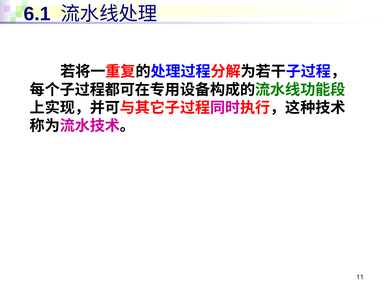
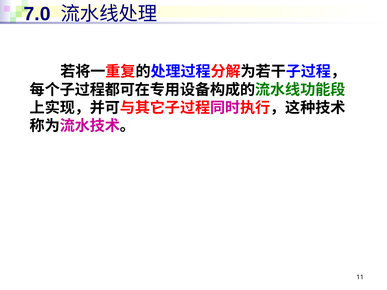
6.1: 6.1 -> 7.0 (37, 14)
